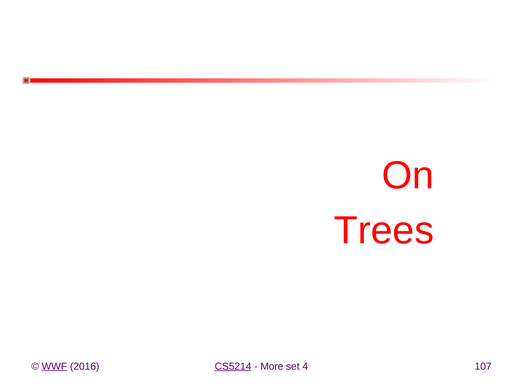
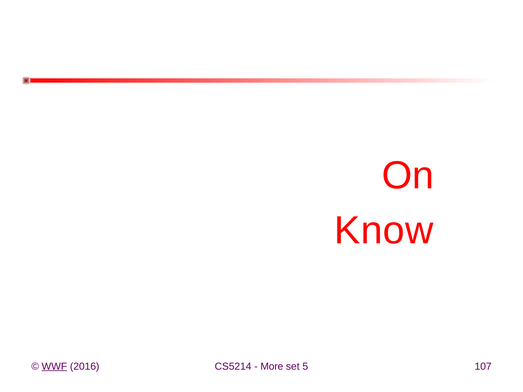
Trees: Trees -> Know (384, 231)
CS5214 underline: present -> none (233, 367)
4: 4 -> 5 (305, 367)
